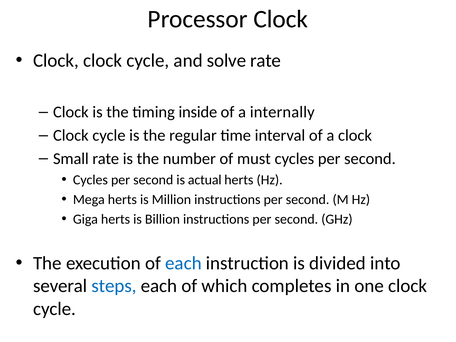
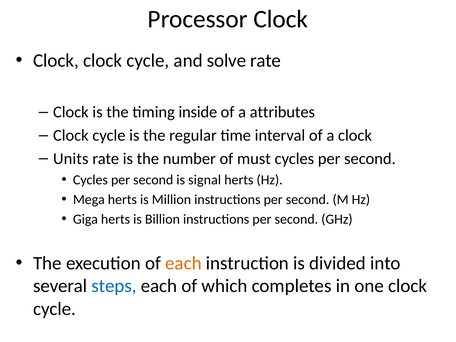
internally: internally -> attributes (282, 112)
Small: Small -> Units (71, 159)
actual: actual -> signal (205, 180)
each colour: blue -> orange (183, 263)
